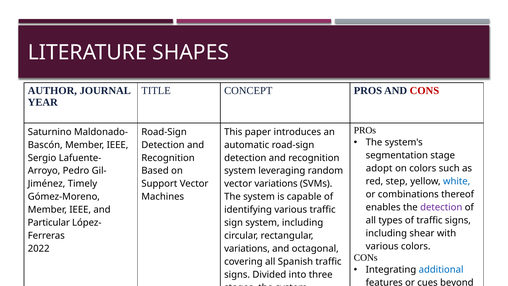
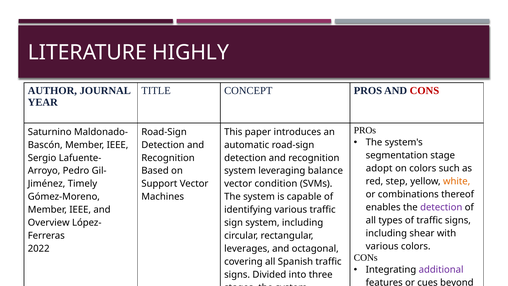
SHAPES: SHAPES -> HIGHLY (191, 52)
random: random -> balance (325, 171)
white colour: blue -> orange (457, 181)
vector variations: variations -> condition (276, 184)
Particular: Particular -> Overview (49, 223)
variations: variations -> leverages (247, 248)
additional colour: blue -> purple (441, 270)
